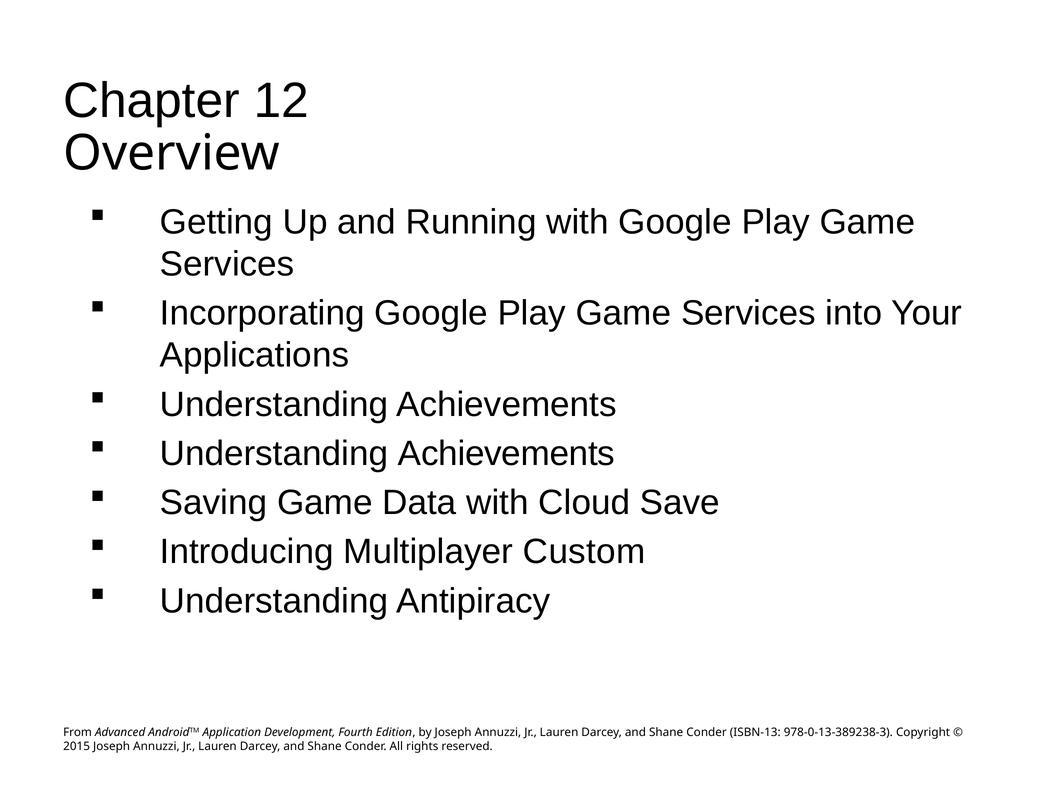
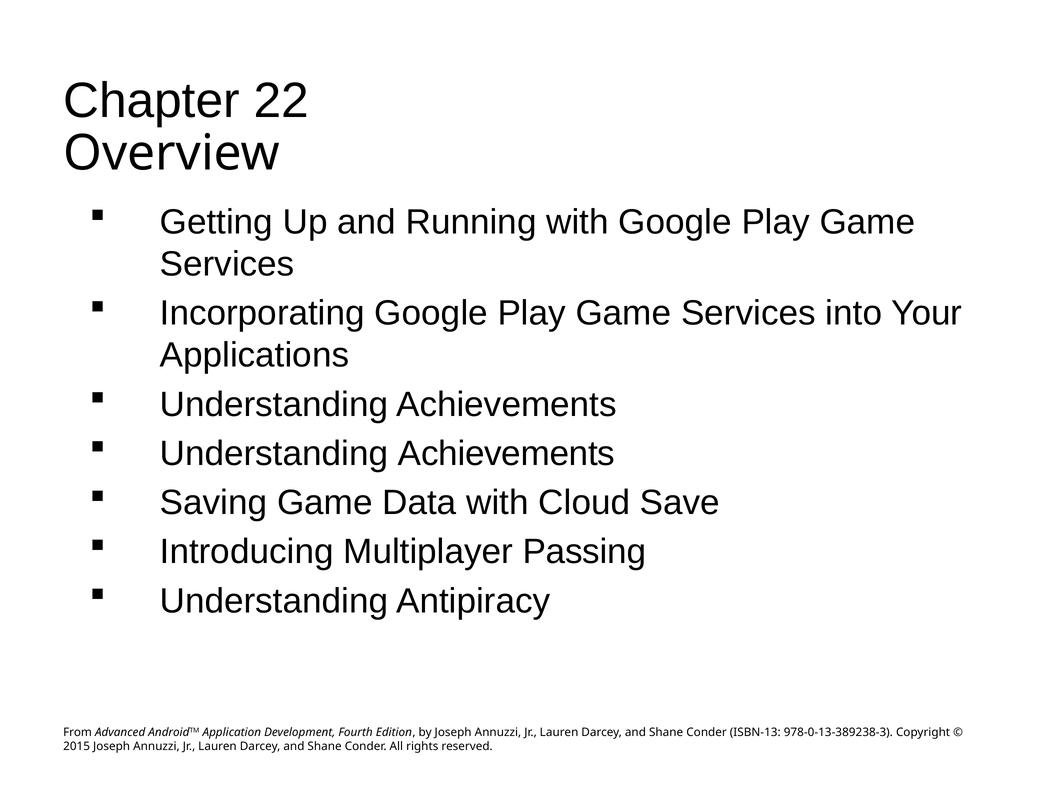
12: 12 -> 22 (281, 101)
Custom: Custom -> Passing (584, 552)
